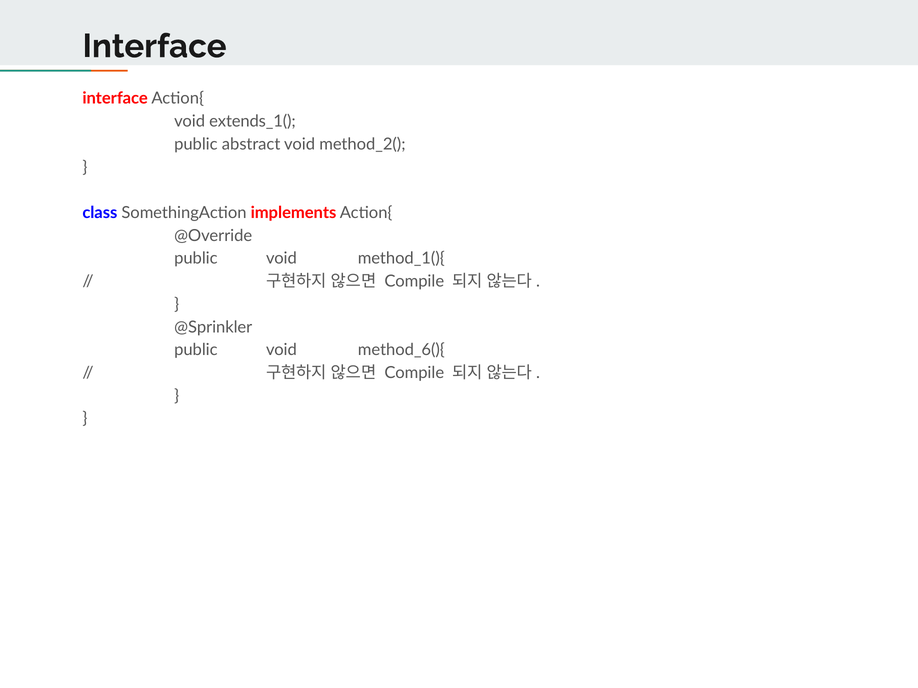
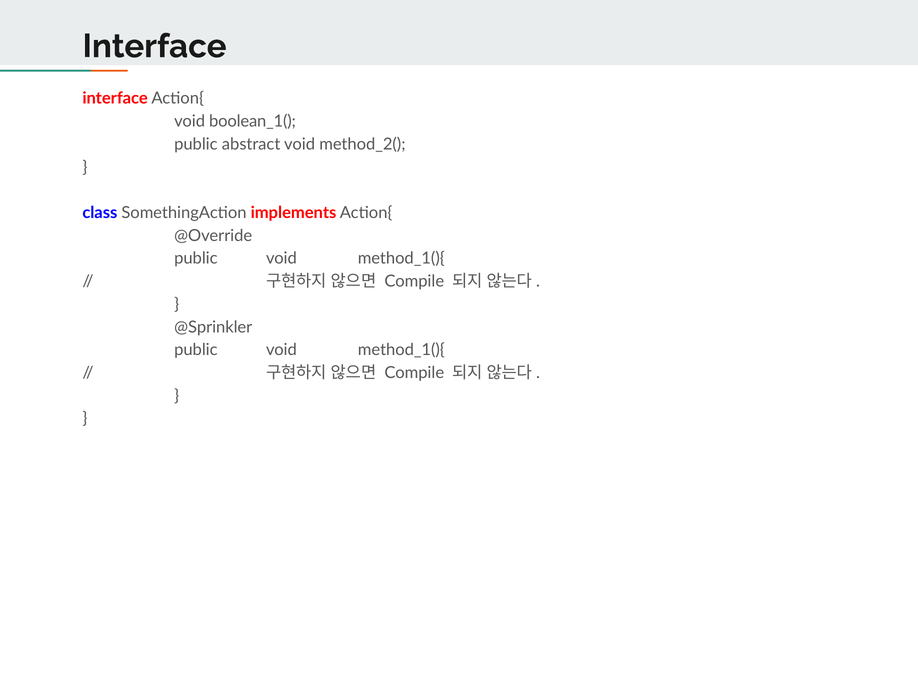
extends_1(: extends_1( -> boolean_1( (252, 121)
method_6(){: method_6(){ -> method_1(){ (401, 350)
